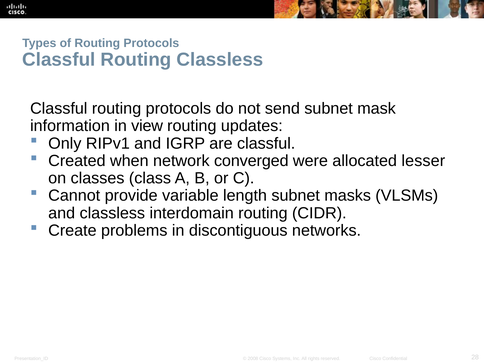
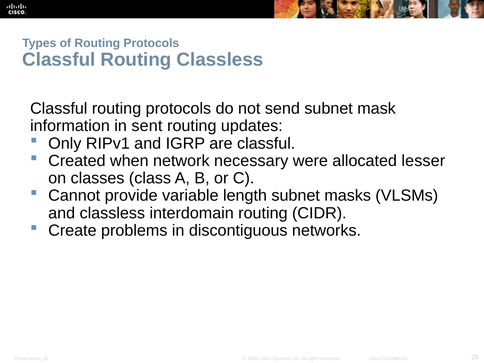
view: view -> sent (147, 126)
converged: converged -> necessary (251, 161)
